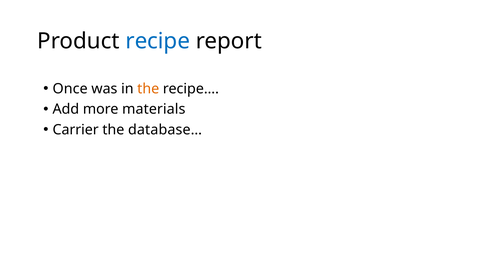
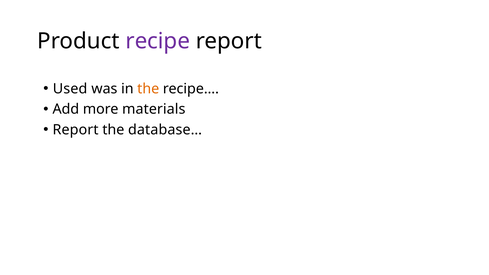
recipe colour: blue -> purple (158, 41)
Once: Once -> Used (70, 89)
Carrier: Carrier -> Report (76, 130)
